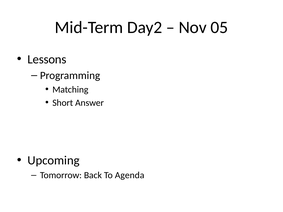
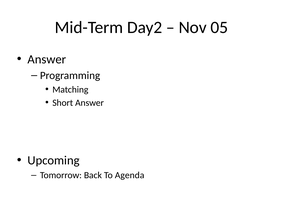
Lessons: Lessons -> Answer (47, 59)
